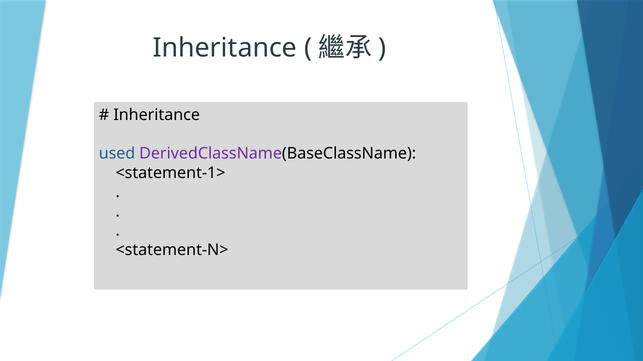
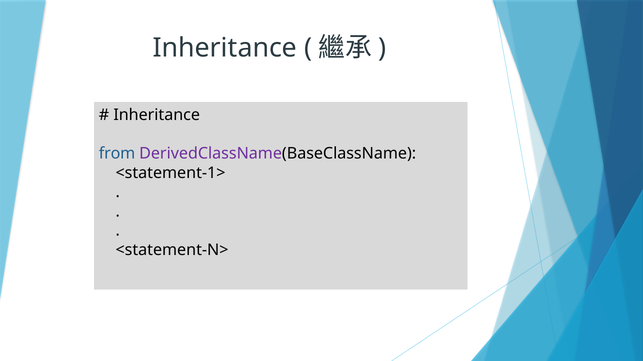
used: used -> from (117, 154)
